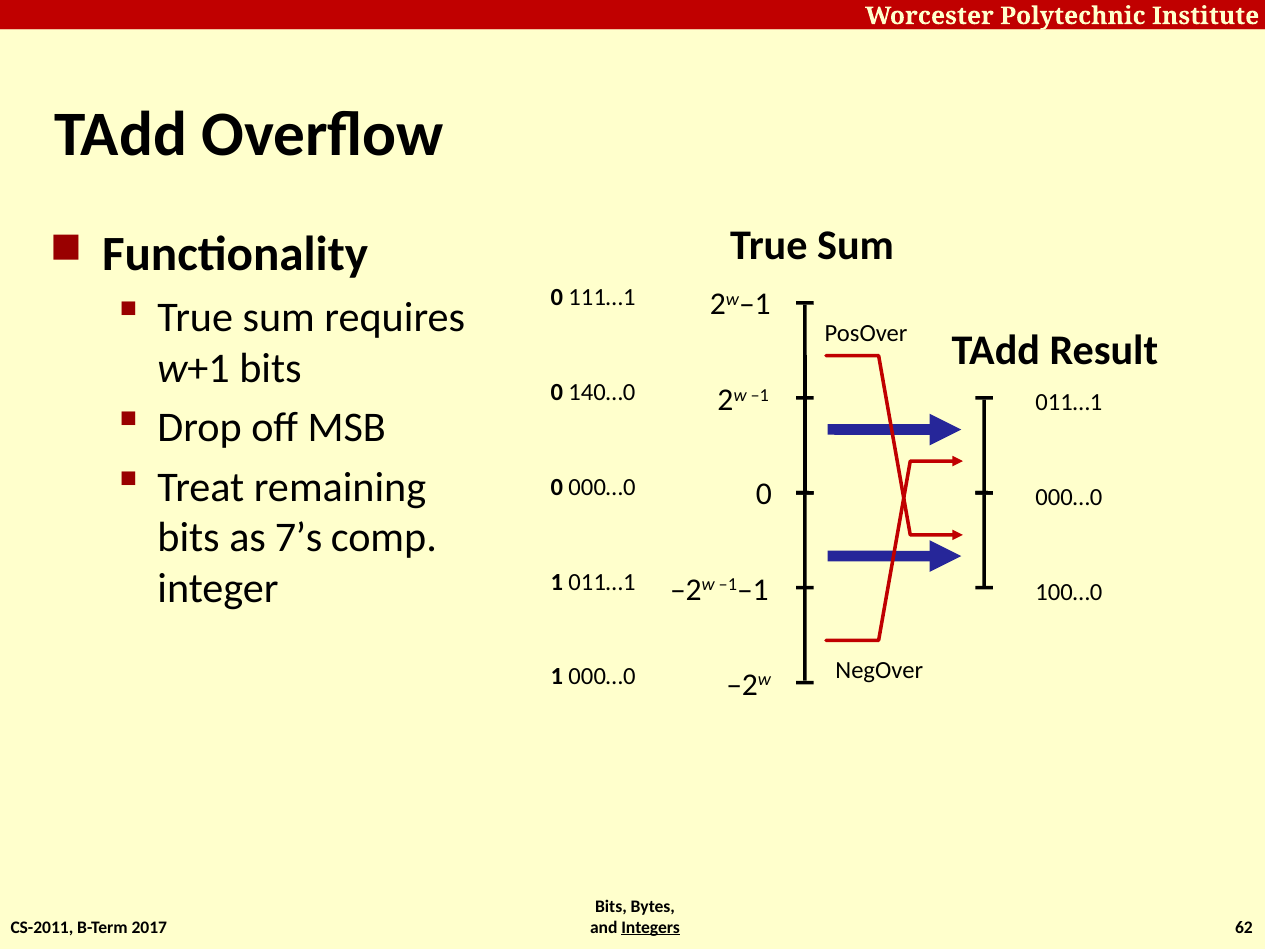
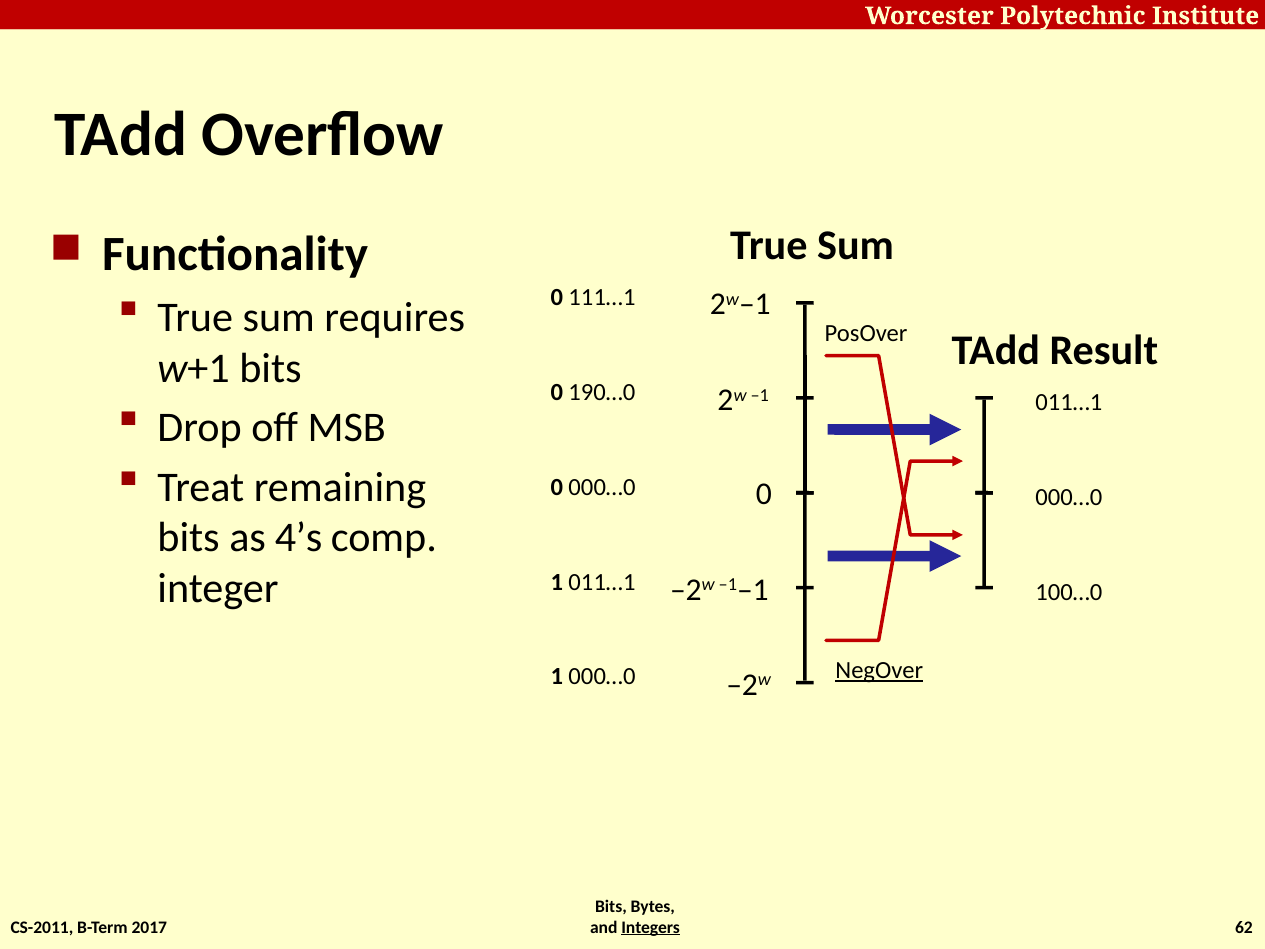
140…0: 140…0 -> 190…0 (602, 392)
7’s: 7’s -> 4’s (299, 538)
NegOver underline: none -> present (879, 670)
